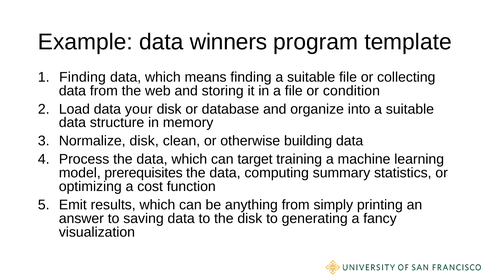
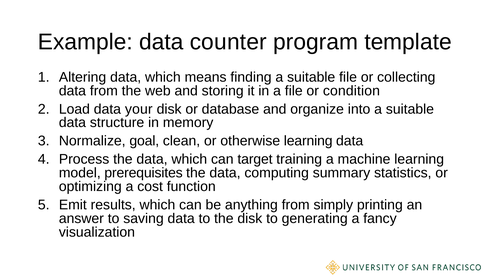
winners: winners -> counter (228, 42)
Finding: Finding -> Altering (83, 77)
Normalize disk: disk -> goal (144, 141)
otherwise building: building -> learning (308, 141)
